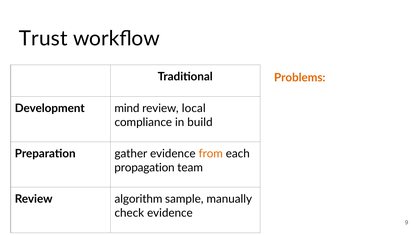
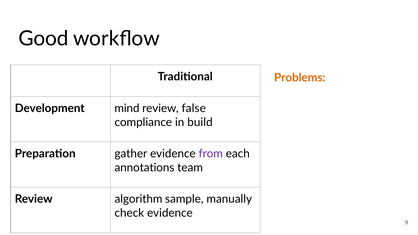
Trust: Trust -> Good (43, 39)
local: local -> false (194, 108)
from colour: orange -> purple (211, 154)
propagation: propagation -> annotations (144, 168)
